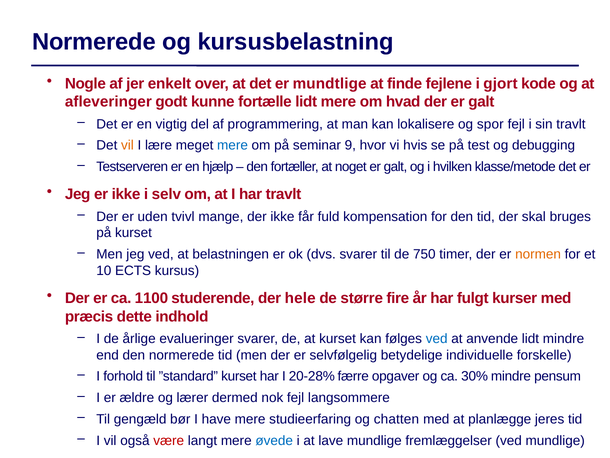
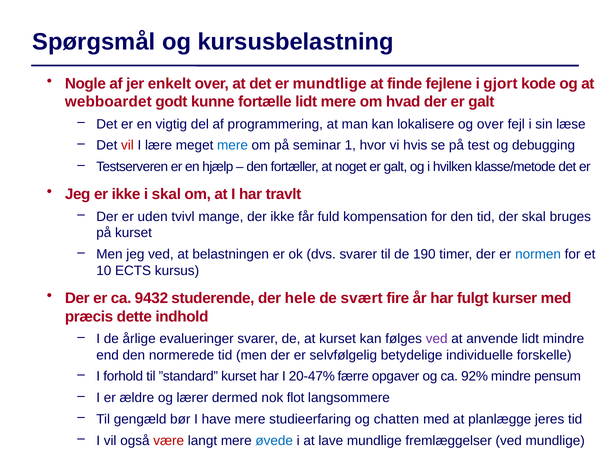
Normerede: Normerede -> Spørgsmål (94, 42)
afleveringer: afleveringer -> webboardet (108, 102)
og spor: spor -> over (490, 124)
sin travlt: travlt -> læse (571, 124)
vil colour: orange -> red (127, 145)
9: 9 -> 1 (350, 145)
i selv: selv -> skal (166, 194)
750: 750 -> 190 (424, 254)
normen colour: orange -> blue (538, 254)
1100: 1100 -> 9432 (151, 298)
større: større -> svært (362, 298)
ved colour: blue -> purple (437, 338)
20-28%: 20-28% -> 20-47% (312, 376)
30%: 30% -> 92% (475, 376)
nok fejl: fejl -> flot (296, 397)
